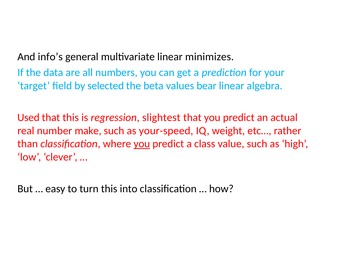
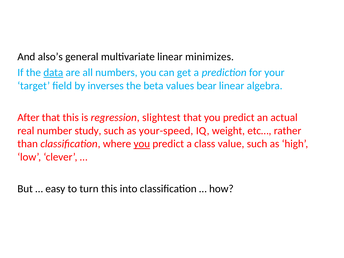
info’s: info’s -> also’s (50, 57)
data underline: none -> present (53, 73)
selected: selected -> inverses (106, 86)
Used: Used -> After (28, 117)
make: make -> study (88, 131)
